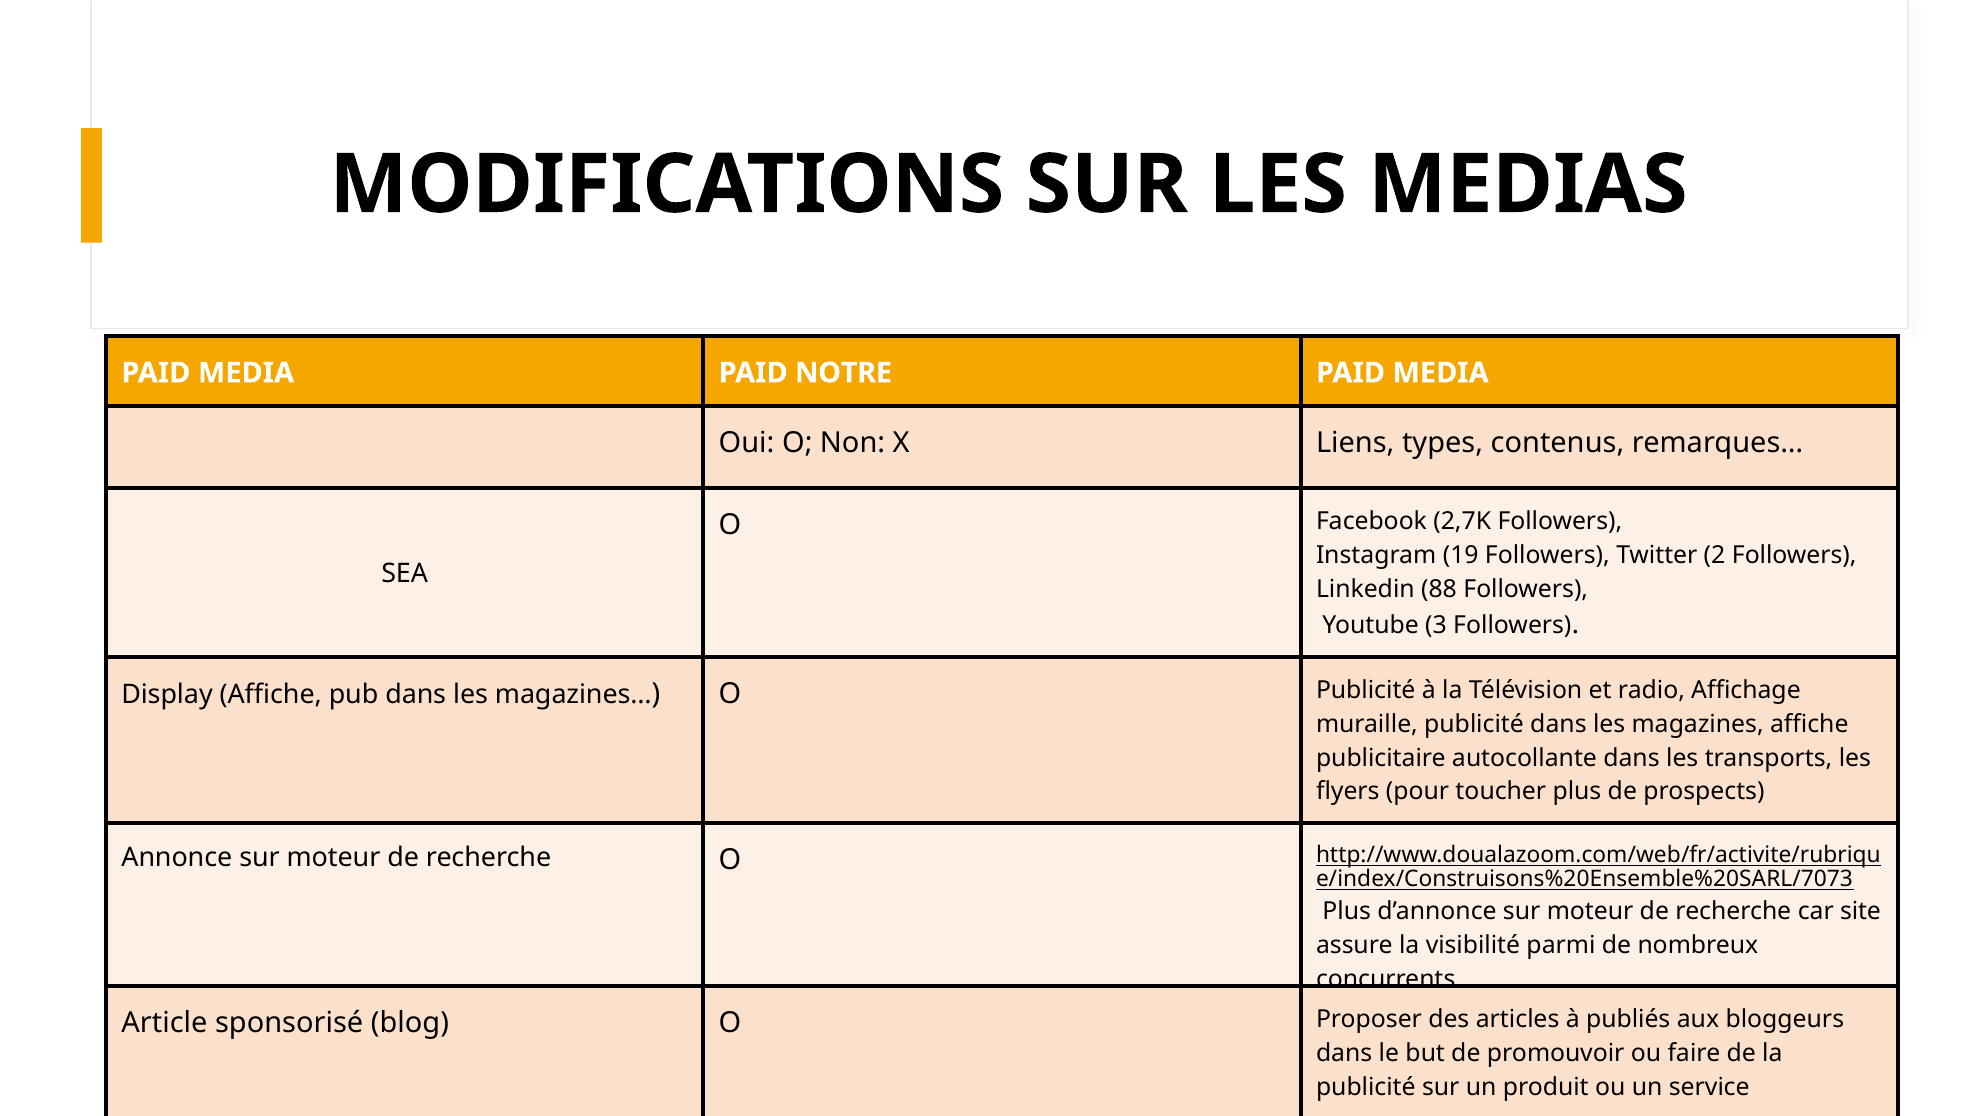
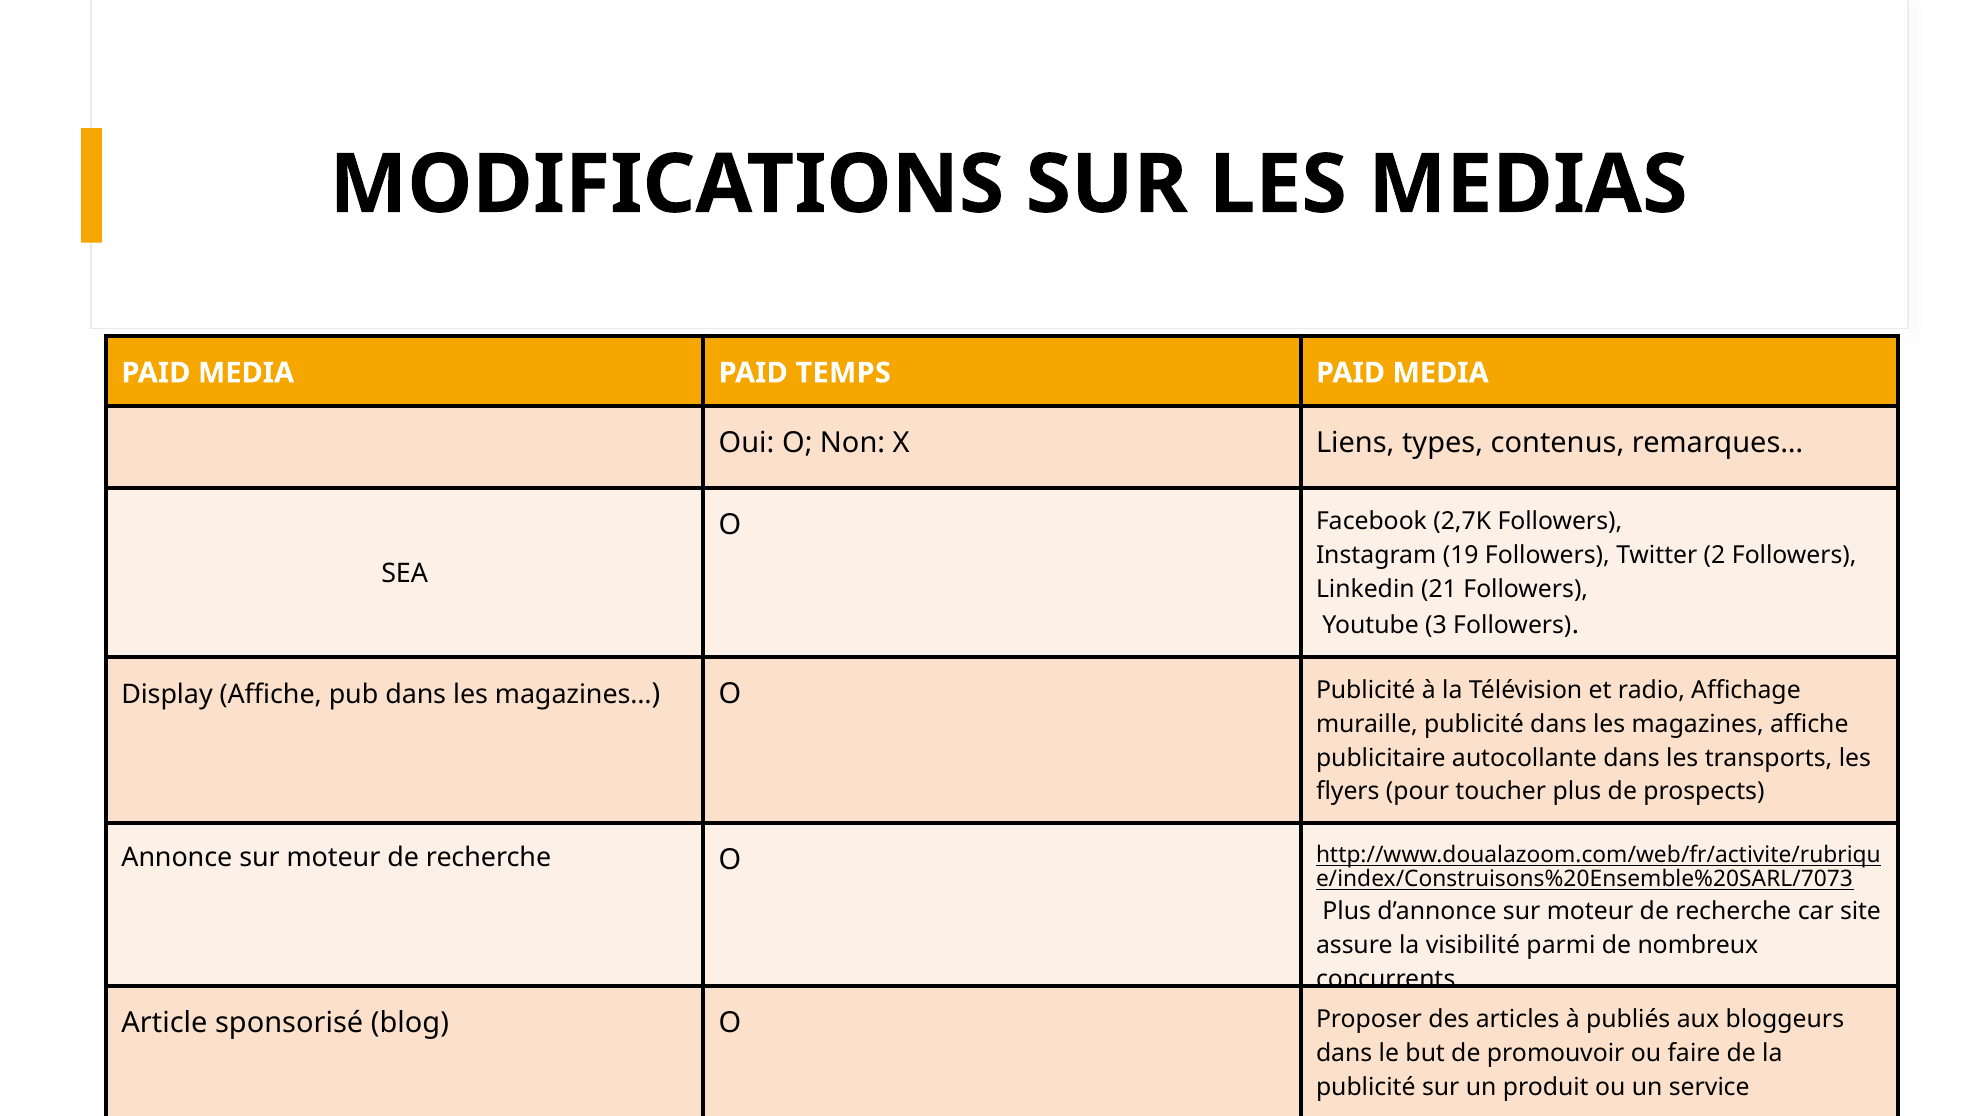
NOTRE: NOTRE -> TEMPS (843, 373)
88: 88 -> 21 (1439, 589)
